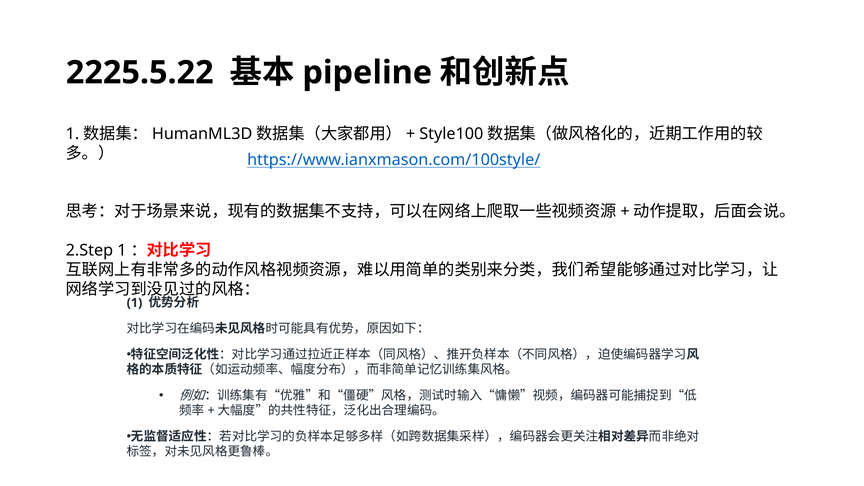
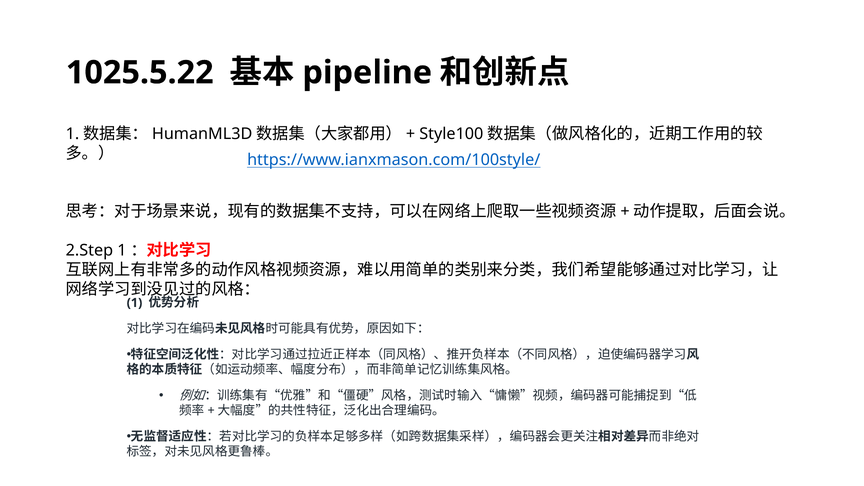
2225.5.22: 2225.5.22 -> 1025.5.22 (140, 73)
